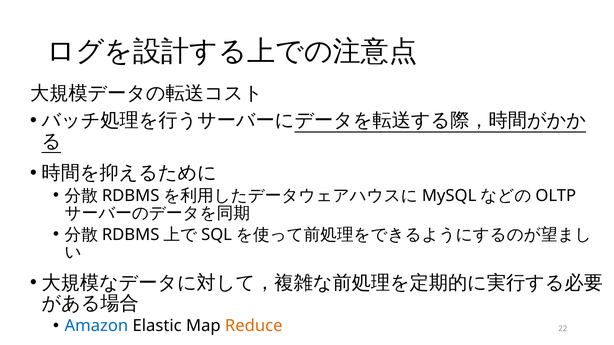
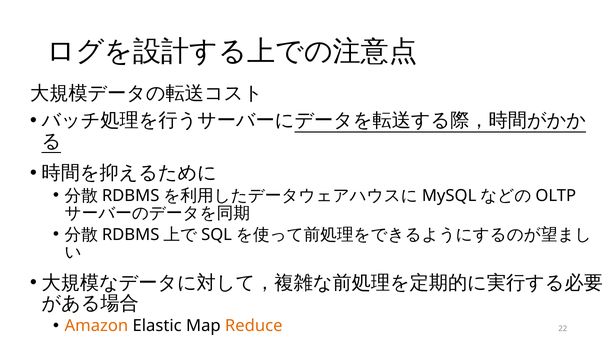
Amazon colour: blue -> orange (96, 326)
